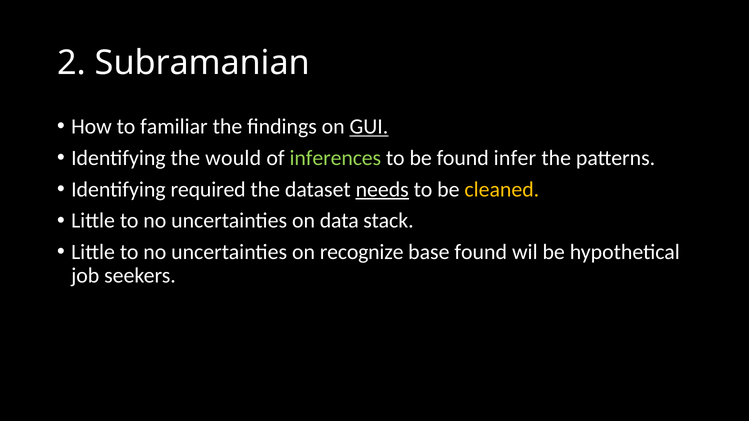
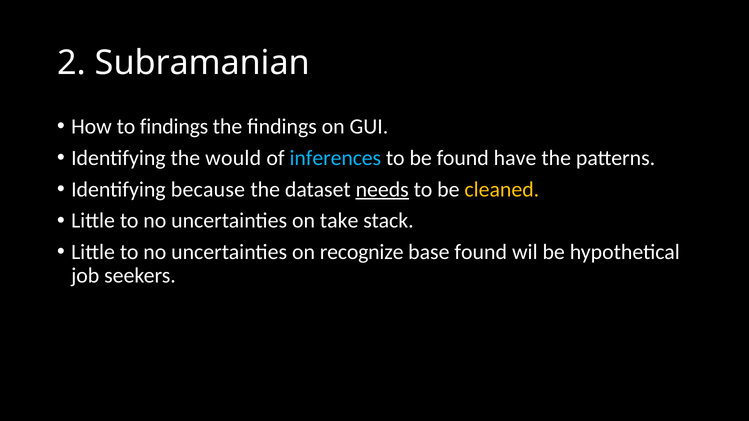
to familiar: familiar -> findings (174, 127)
GUI underline: present -> none (369, 127)
inferences colour: light green -> light blue (335, 158)
infer: infer -> have (515, 158)
required: required -> because (208, 189)
data: data -> take (339, 221)
